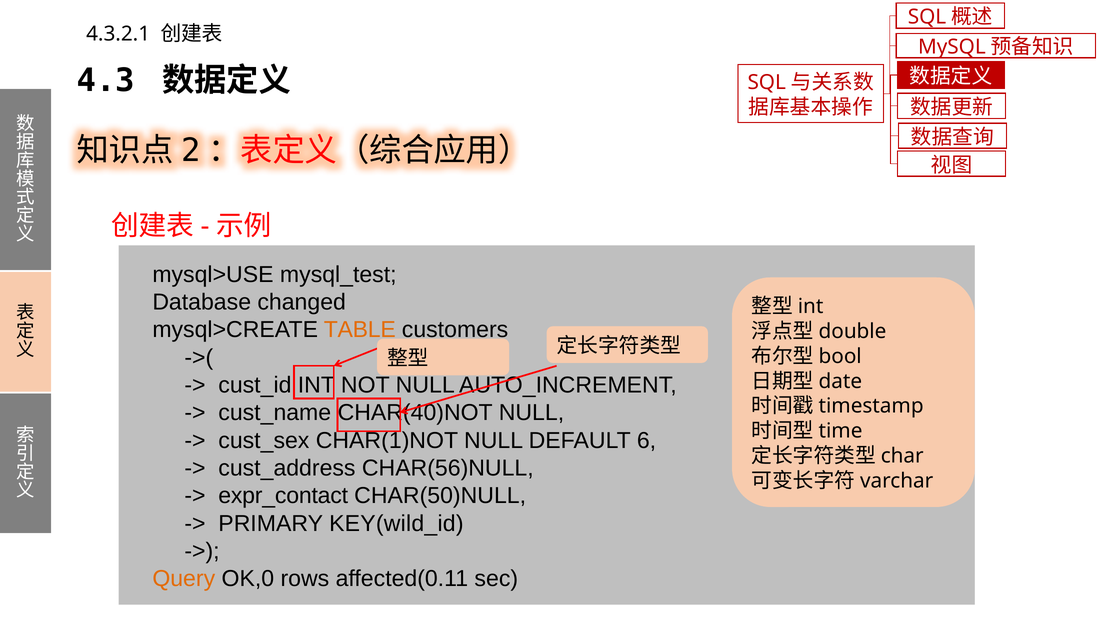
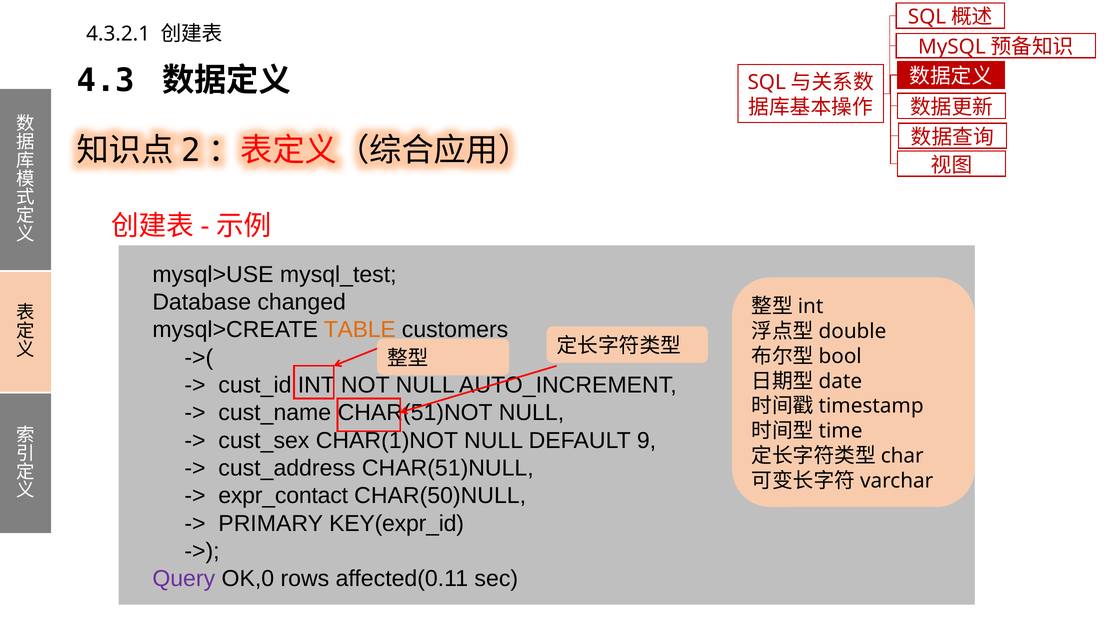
CHAR(40)NOT: CHAR(40)NOT -> CHAR(51)NOT (415, 413)
6: 6 -> 9 (647, 441)
CHAR(56)NULL: CHAR(56)NULL -> CHAR(51)NULL (448, 468)
KEY(wild_id: KEY(wild_id -> KEY(expr_id (397, 523)
Query colour: orange -> purple (184, 579)
